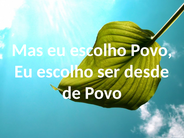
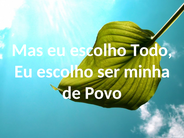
escolho Povo: Povo -> Todo (151, 50)
desde: desde -> minha (147, 72)
